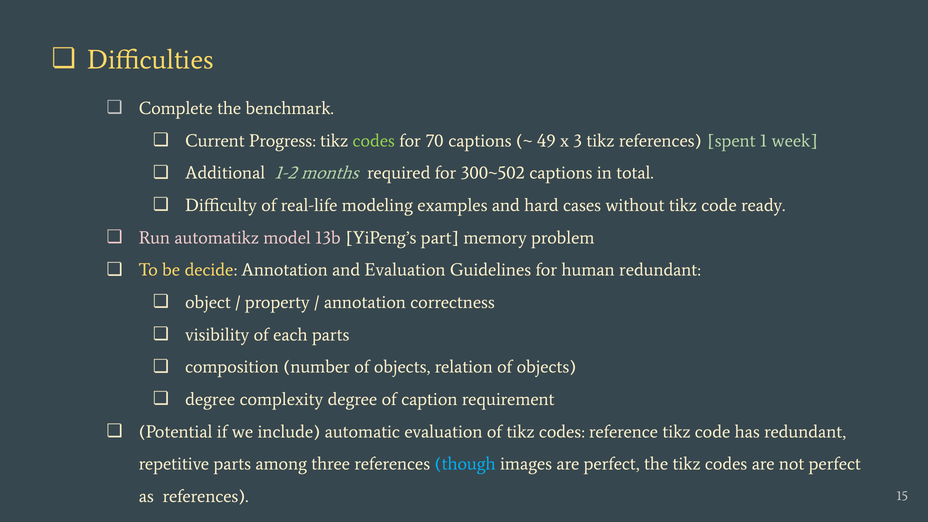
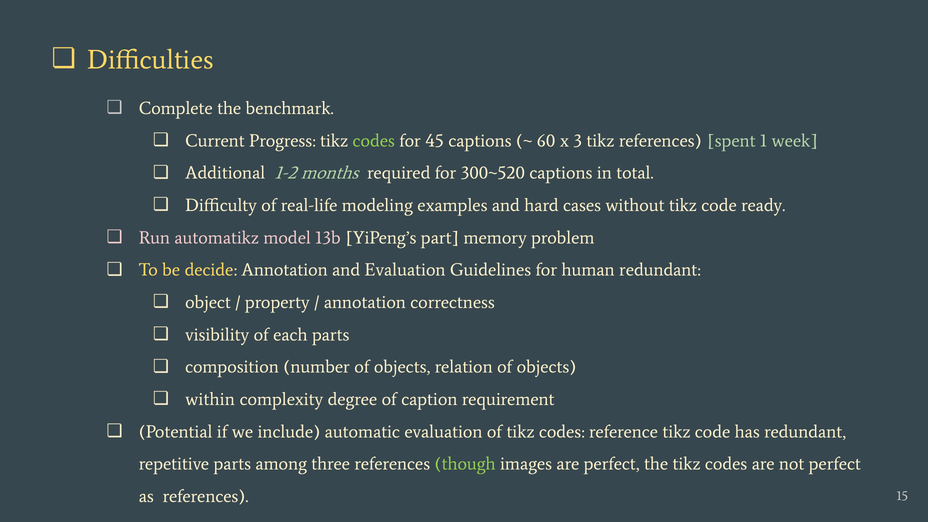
70: 70 -> 45 (435, 141)
49: 49 -> 60 (546, 141)
300~502: 300~502 -> 300~520 (493, 173)
degree: degree -> within (210, 399)
though colour: light blue -> light green (465, 464)
